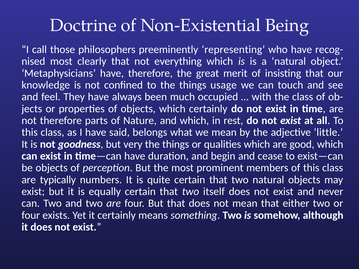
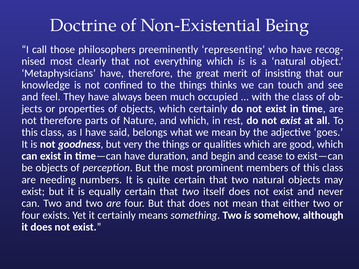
usage: usage -> thinks (224, 85)
little: little -> goes (328, 132)
typically: typically -> needing (58, 180)
